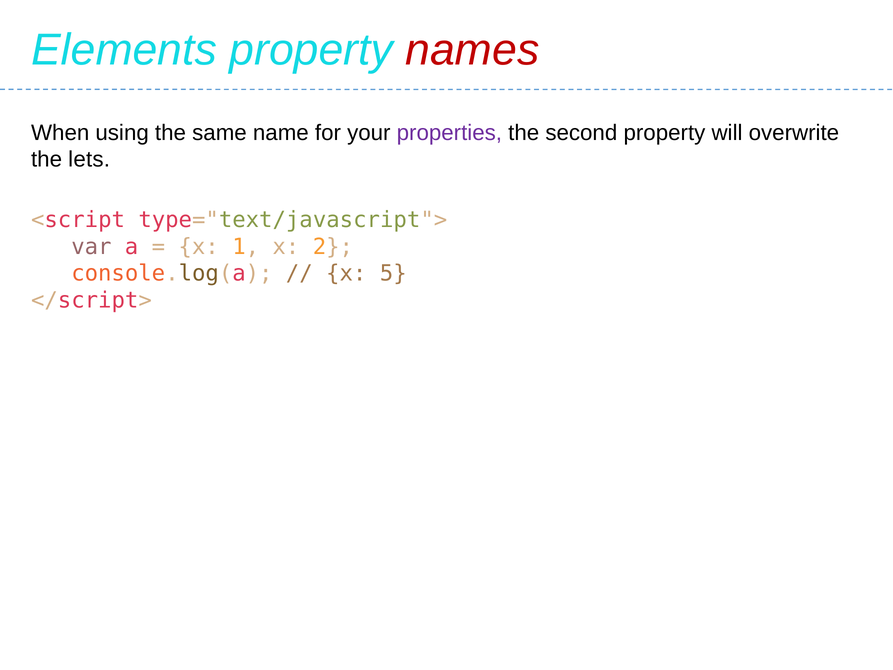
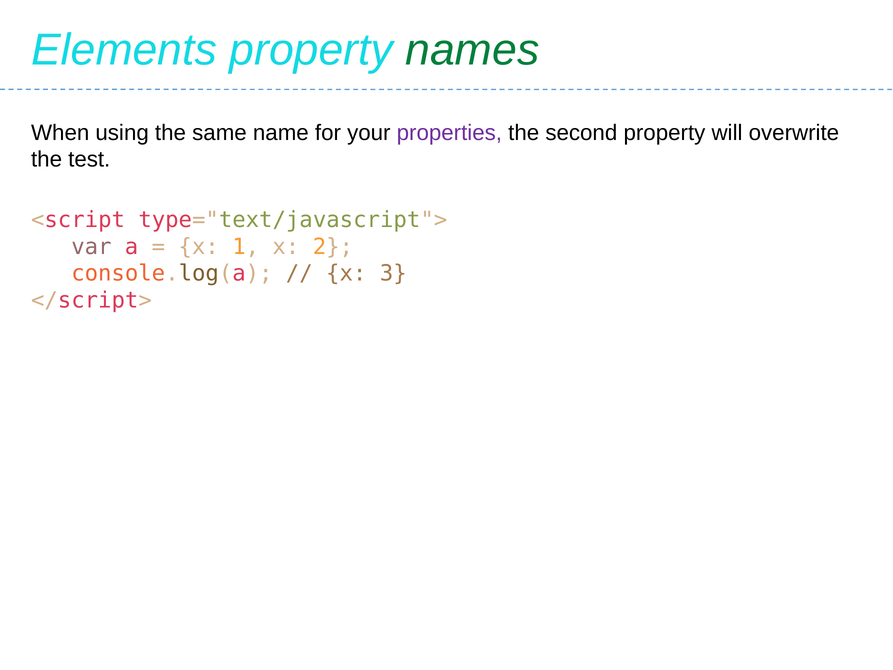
names colour: red -> green (472, 50)
lets: lets -> test (89, 160)
5: 5 -> 3 (393, 274)
